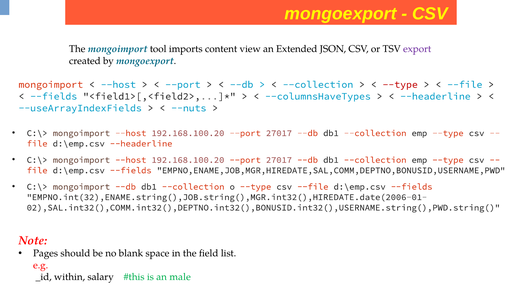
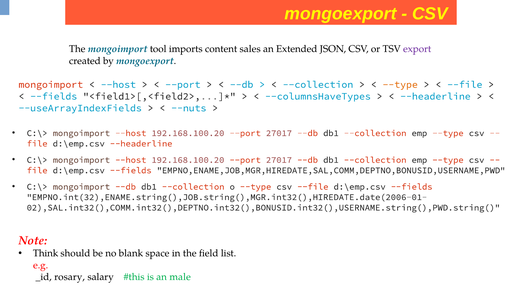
view: view -> sales (250, 49)
--type colour: red -> orange (400, 84)
Pages: Pages -> Think (46, 253)
within: within -> rosary (70, 277)
